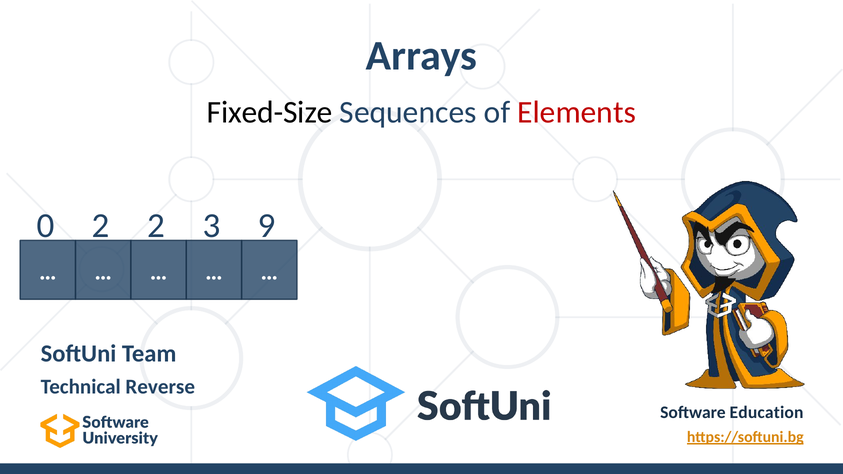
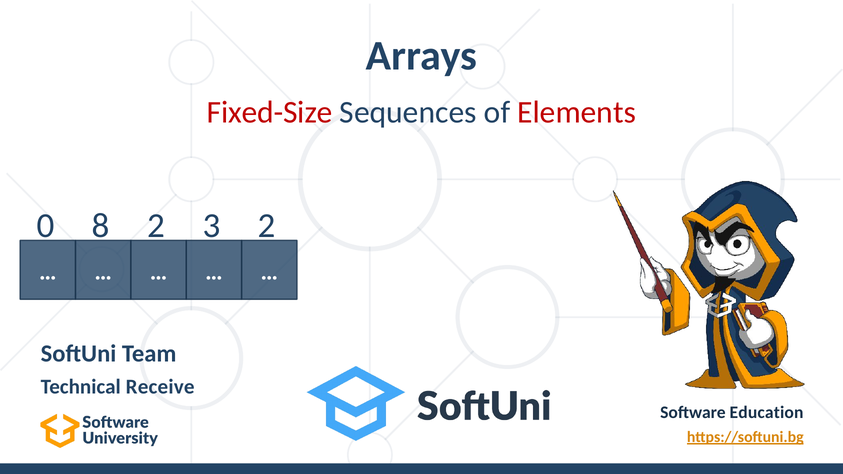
Fixed-Size colour: black -> red (270, 113)
0 2: 2 -> 8 (101, 226)
3 9: 9 -> 2 (267, 226)
Reverse: Reverse -> Receive (160, 387)
